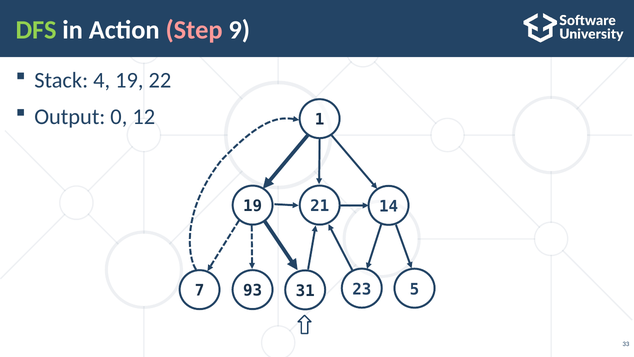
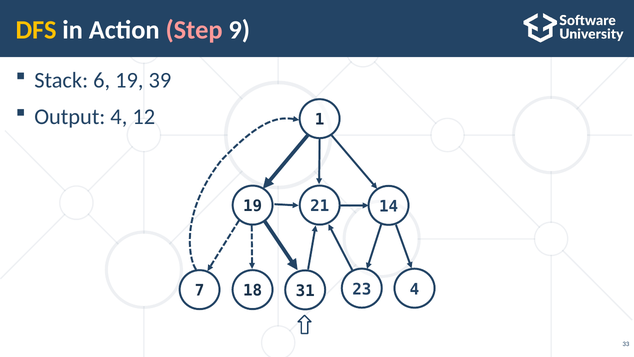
DFS colour: light green -> yellow (36, 30)
4: 4 -> 6 (102, 80)
22: 22 -> 39 (160, 80)
Output 0: 0 -> 4 (119, 117)
23 5: 5 -> 4 (415, 289)
93: 93 -> 18 (253, 290)
